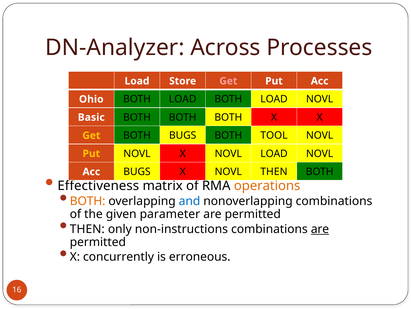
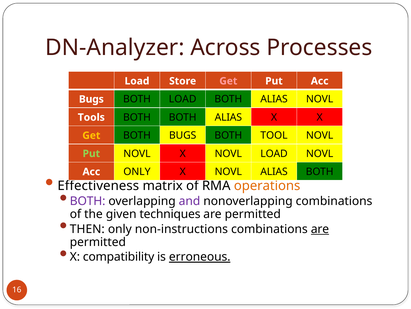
Ohio: Ohio -> Bugs (91, 99)
LOAD: LOAD -> ALIAS (274, 99)
Basic: Basic -> Tools (91, 117)
BOTH BOTH BOTH: BOTH -> ALIAS (228, 117)
Put colour: yellow -> light green (91, 153)
Acc BUGS: BUGS -> ONLY (137, 171)
NOVL THEN: THEN -> ALIAS (274, 171)
BOTH colour: orange -> purple (88, 201)
and colour: blue -> purple (190, 201)
parameter: parameter -> techniques (170, 214)
concurrently: concurrently -> compatibility (119, 256)
erroneous underline: none -> present (200, 256)
